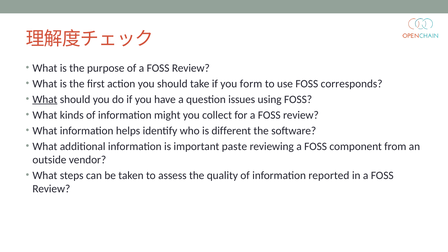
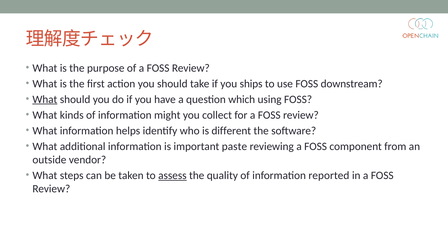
form: form -> ships (251, 84)
corresponds: corresponds -> downstream (352, 84)
issues: issues -> which (242, 99)
assess underline: none -> present (172, 175)
